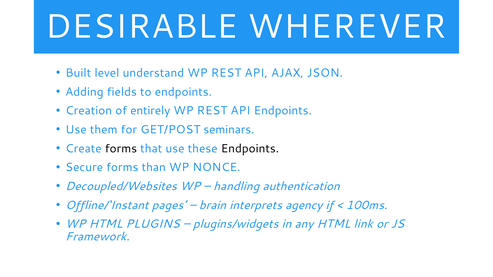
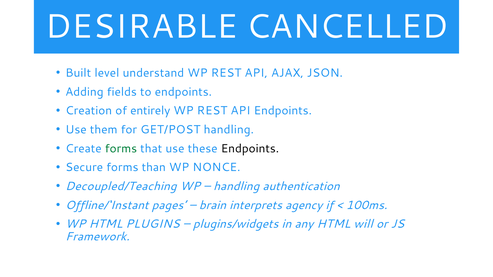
WHEREVER: WHEREVER -> CANCELLED (347, 27)
GET/POST seminars: seminars -> handling (229, 130)
forms colour: black -> green (121, 149)
Decoupled/Websites: Decoupled/Websites -> Decoupled/Teaching (121, 186)
link: link -> will (363, 224)
